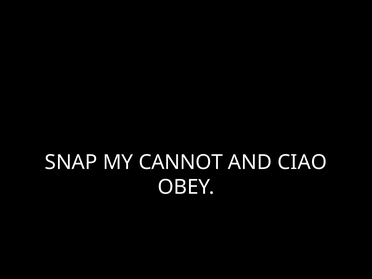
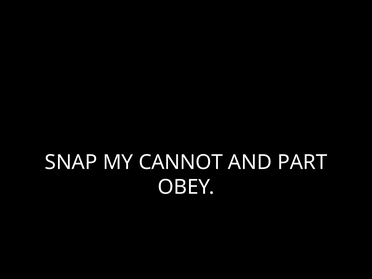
CIAO: CIAO -> PART (302, 162)
